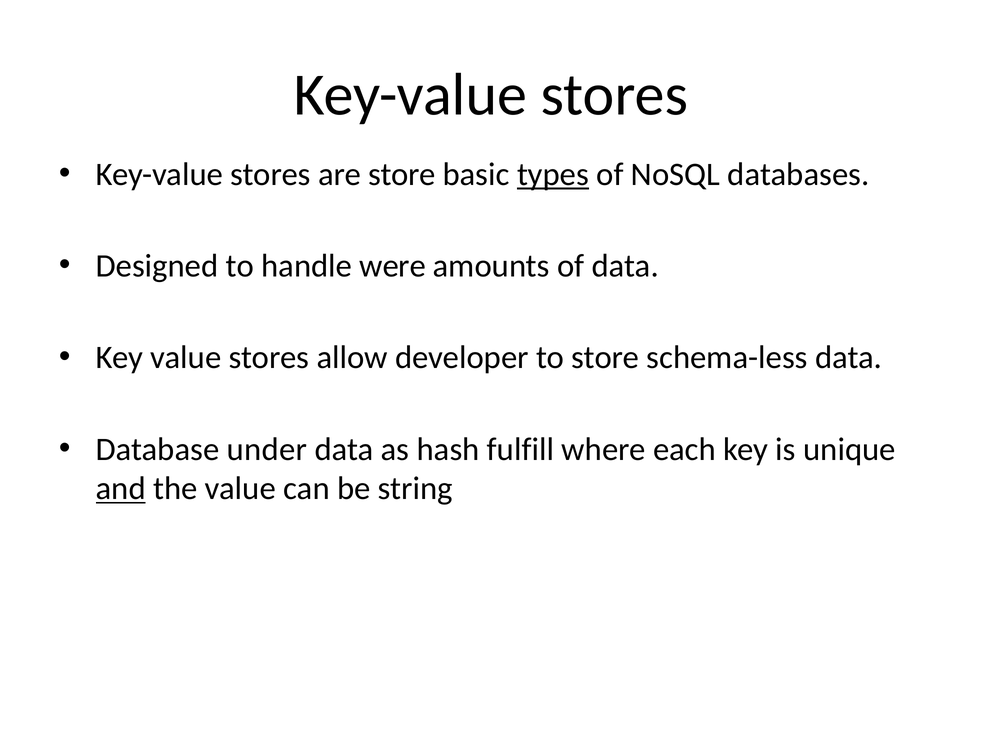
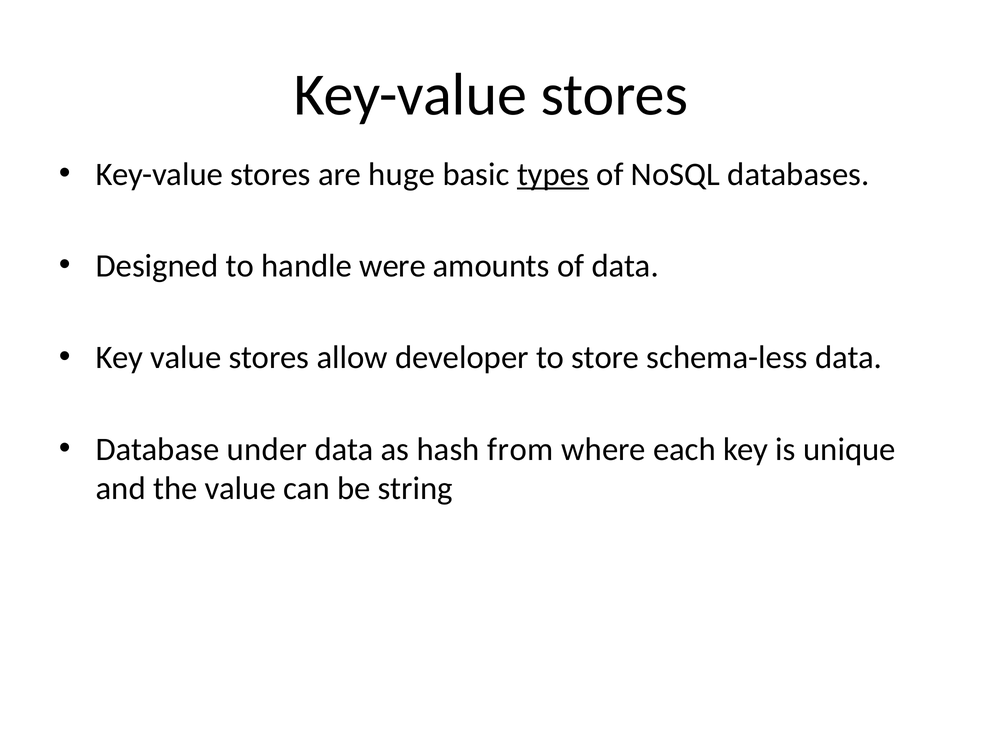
are store: store -> huge (402, 174)
fulfill: fulfill -> from (520, 449)
and underline: present -> none (121, 488)
